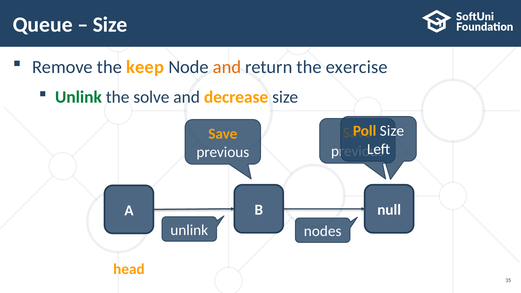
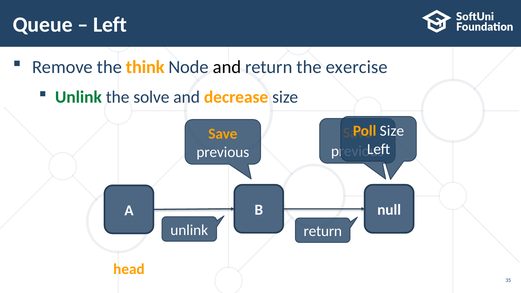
Size: Size -> Left (110, 25)
keep: keep -> think (145, 67)
and colour: orange -> black (227, 67)
nodes: nodes -> return (323, 231)
